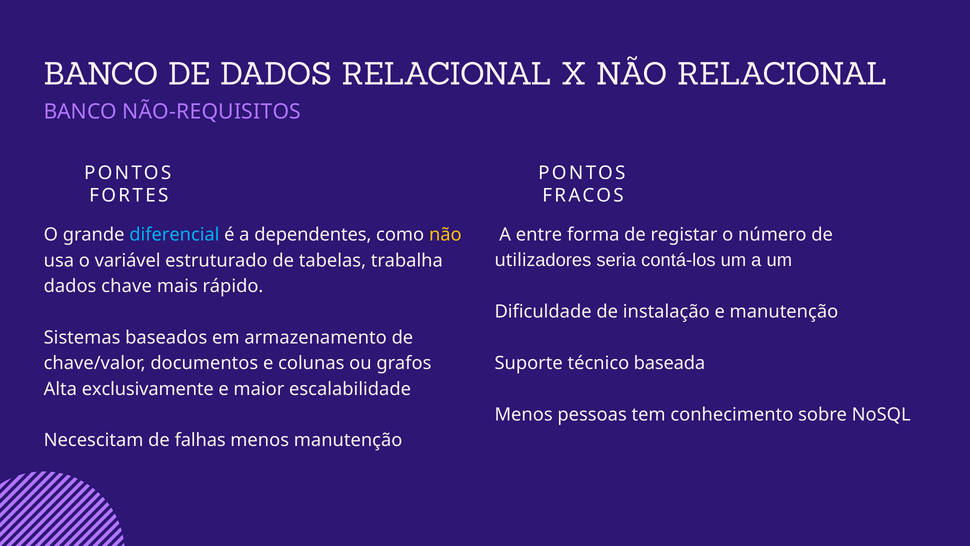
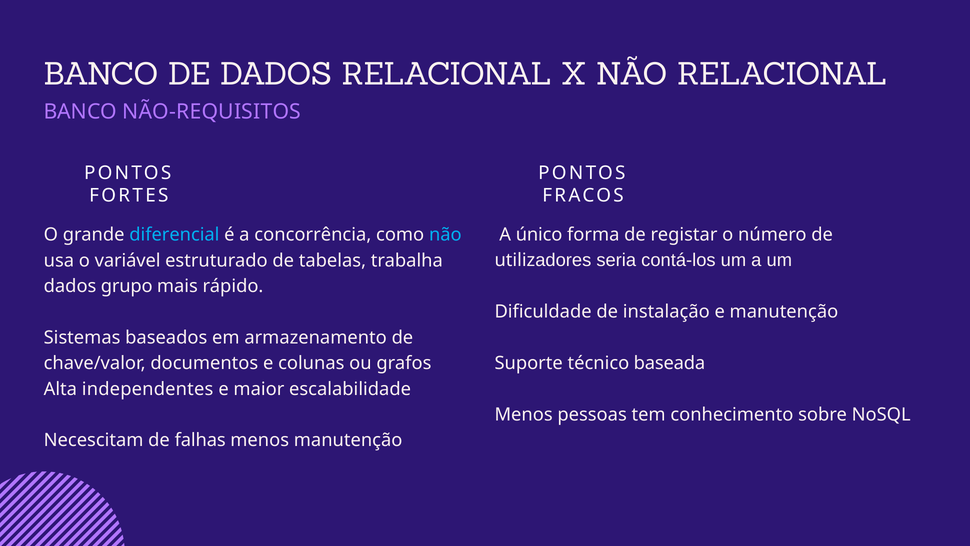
dependentes: dependentes -> concorrência (313, 235)
não colour: yellow -> light blue (445, 235)
entre: entre -> único (539, 235)
chave: chave -> grupo (127, 286)
exclusivamente: exclusivamente -> independentes (148, 389)
